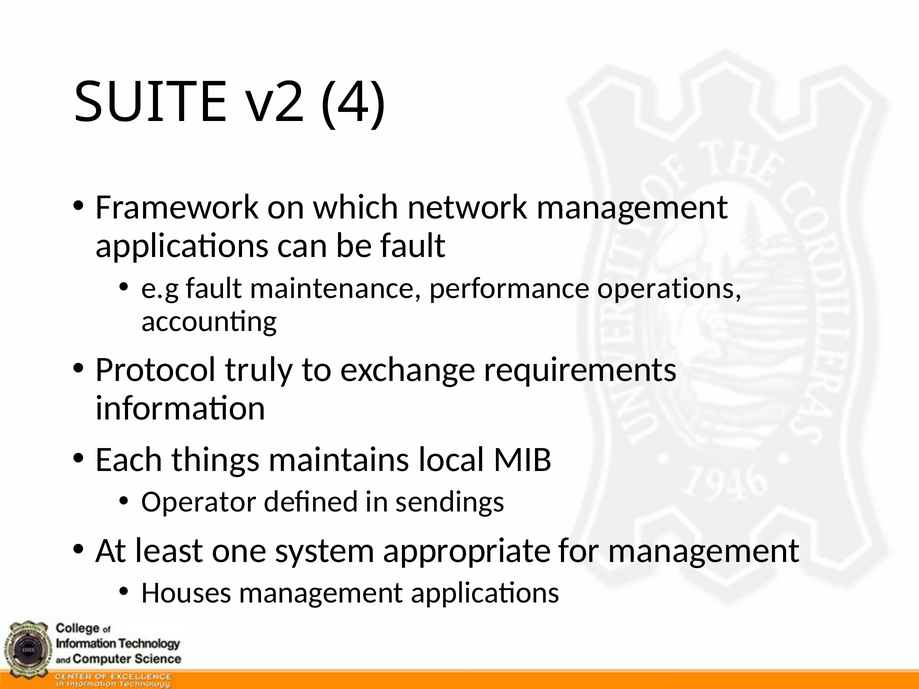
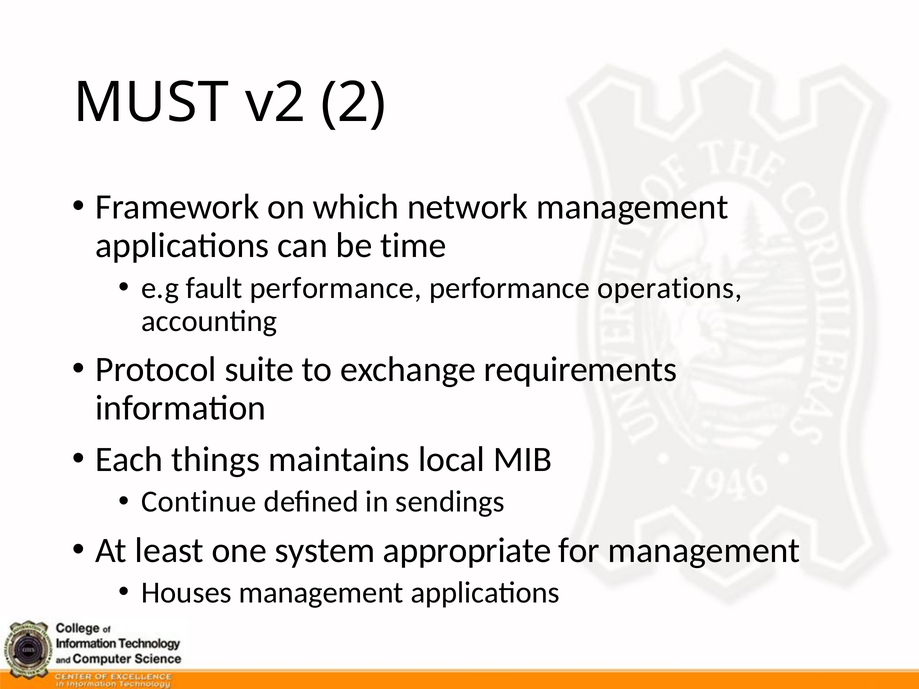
SUITE: SUITE -> MUST (151, 103)
4: 4 -> 2 (353, 103)
be fault: fault -> time (413, 246)
fault maintenance: maintenance -> performance (336, 288)
truly: truly -> suite (259, 370)
Operator: Operator -> Continue (199, 502)
